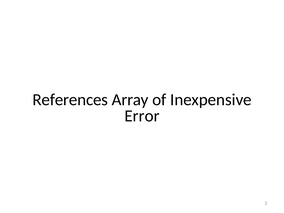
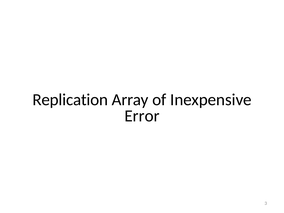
References: References -> Replication (70, 100)
